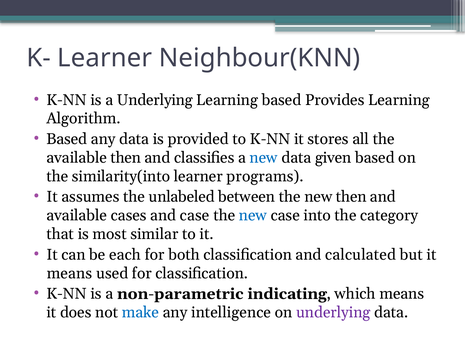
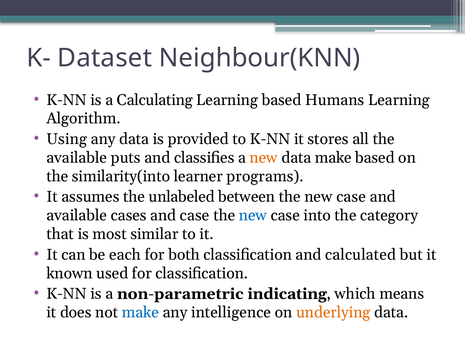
K- Learner: Learner -> Dataset (105, 58)
a Underlying: Underlying -> Calculating (155, 100)
Provides: Provides -> Humans (335, 100)
Based: Based -> Using (67, 139)
available then: then -> puts (126, 158)
new colour: blue -> orange (264, 158)
data given: given -> make (333, 158)
between the new then: then -> case (351, 197)
means: means -> known (69, 273)
underlying colour: purple -> orange (333, 312)
